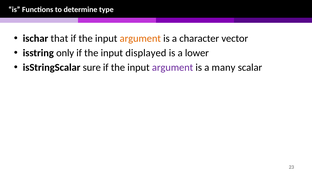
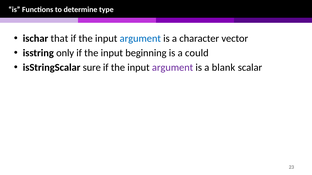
argument colour: orange -> blue (140, 39)
displayed: displayed -> beginning (146, 53)
lower: lower -> could (197, 53)
many: many -> blank (223, 68)
